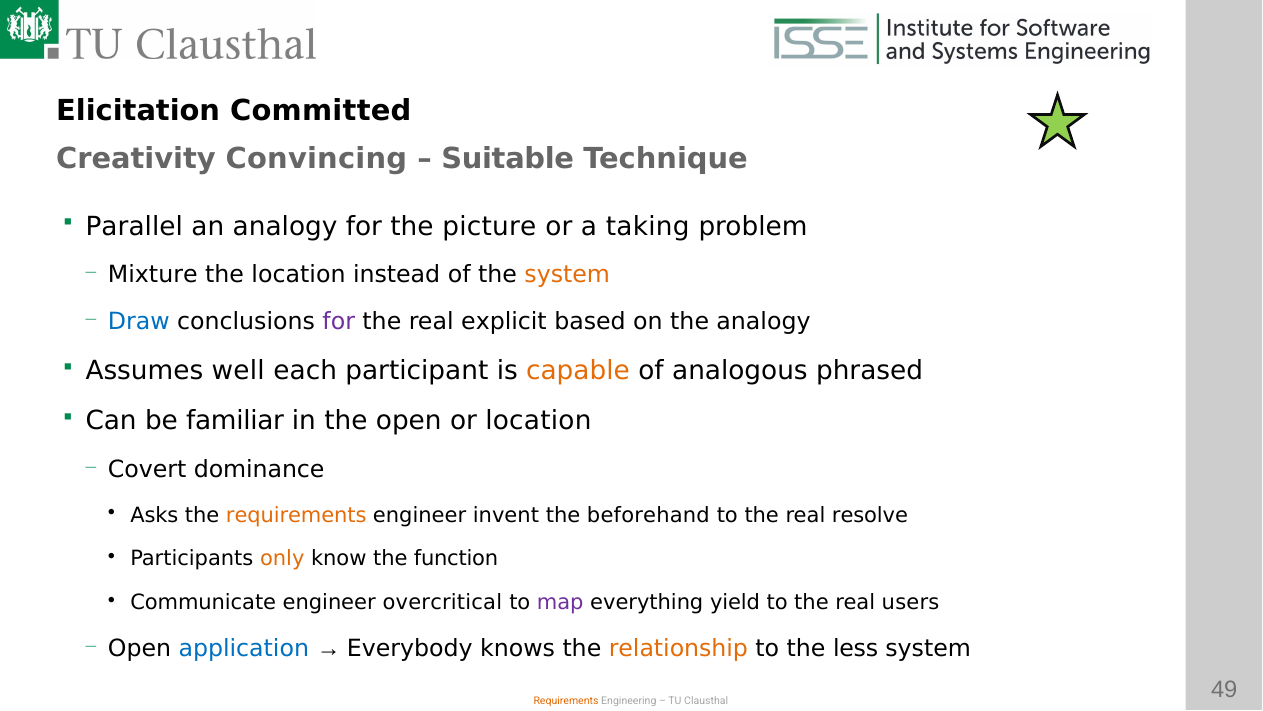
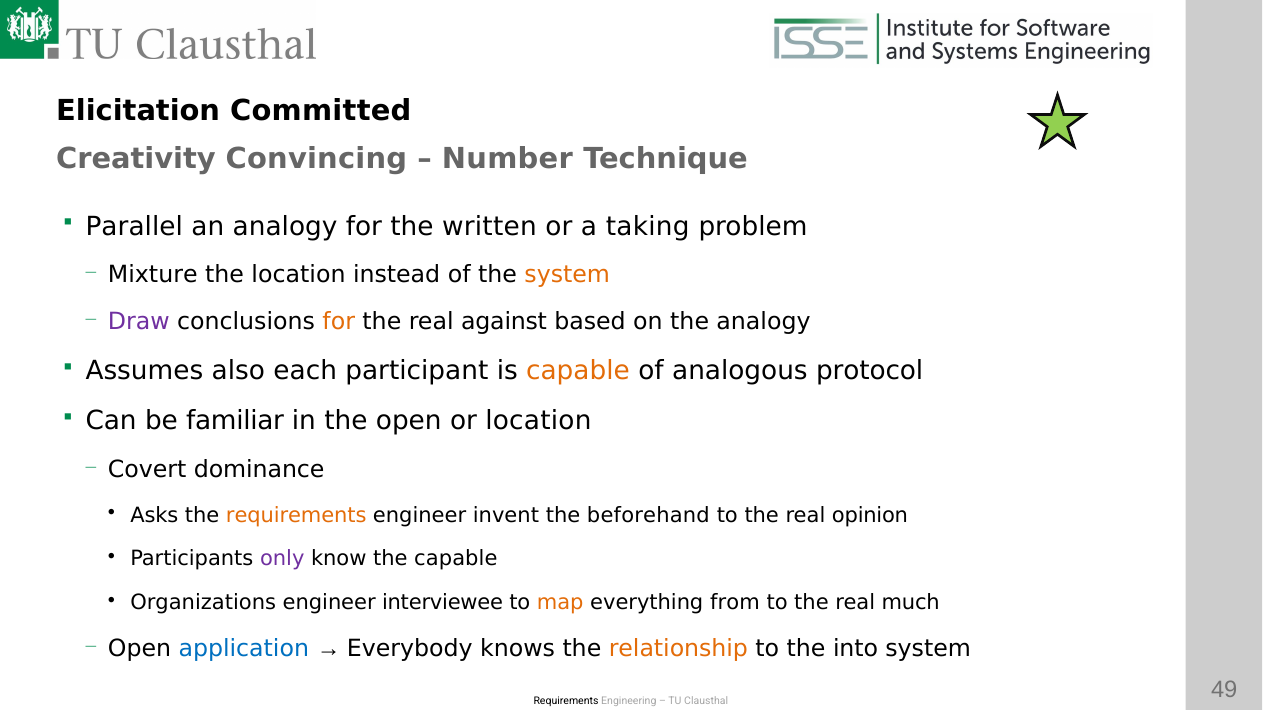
Suitable: Suitable -> Number (507, 159)
picture: picture -> written (489, 226)
Draw colour: blue -> purple (139, 322)
for colour: purple -> orange (339, 322)
explicit: explicit -> against (504, 322)
well: well -> also (238, 371)
phrased: phrased -> protocol (870, 371)
resolve: resolve -> opinion (870, 515)
only colour: orange -> purple (282, 559)
the function: function -> capable (456, 559)
Communicate: Communicate -> Organizations (203, 602)
overcritical: overcritical -> interviewee (443, 602)
map colour: purple -> orange (560, 602)
yield: yield -> from (735, 602)
users: users -> much (911, 602)
less: less -> into (856, 648)
Requirements colour: orange -> black (566, 700)
